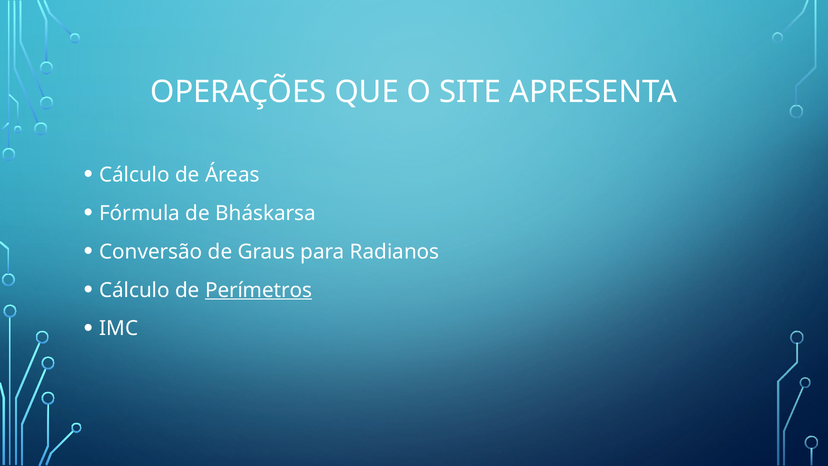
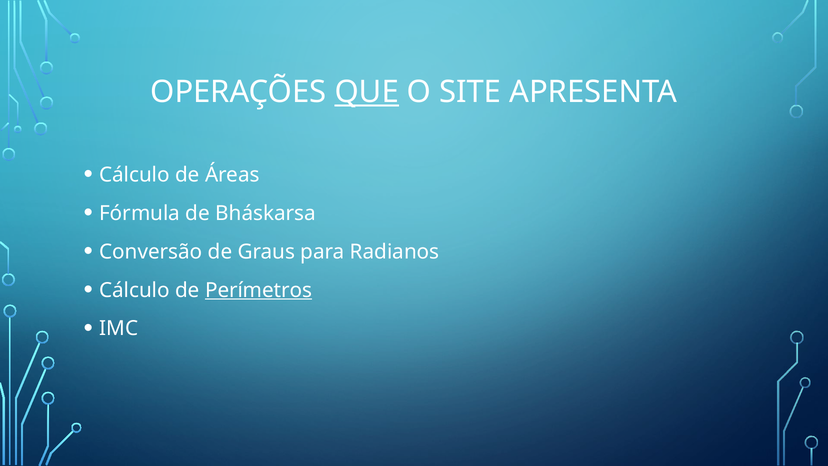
QUE underline: none -> present (367, 92)
